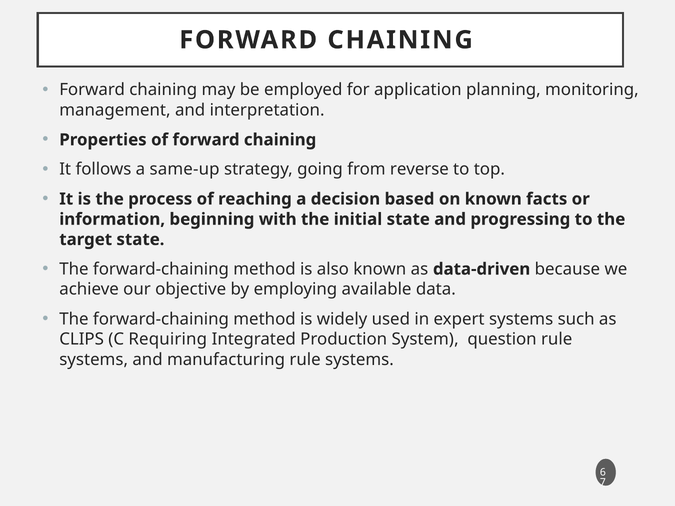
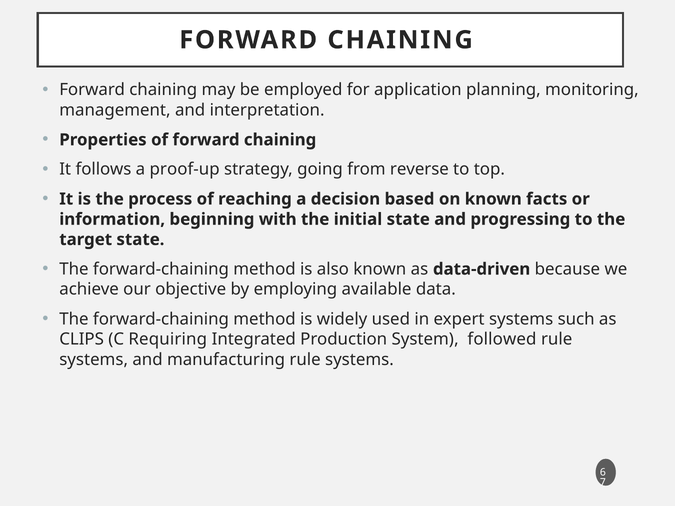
same-up: same-up -> proof-up (185, 169)
question: question -> followed (502, 339)
